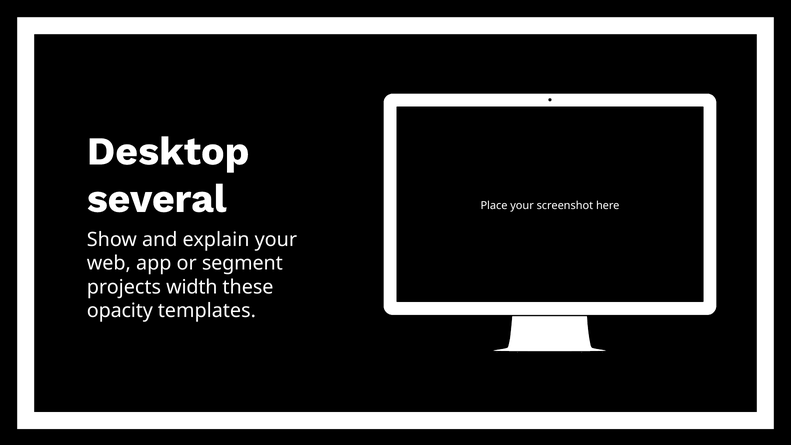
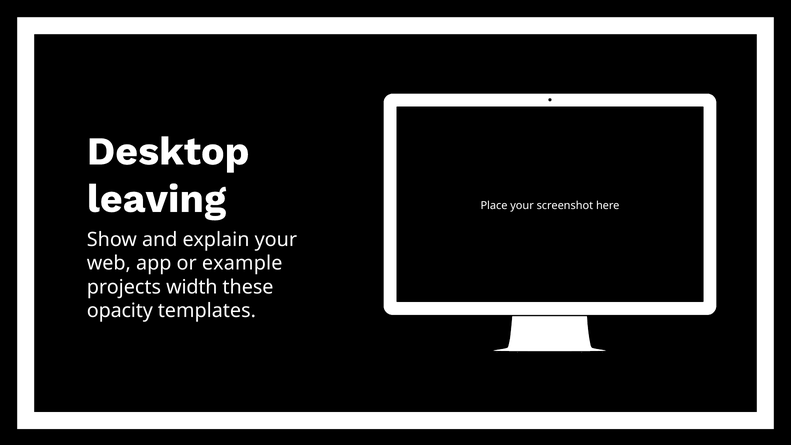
several: several -> leaving (157, 199)
segment: segment -> example (242, 263)
